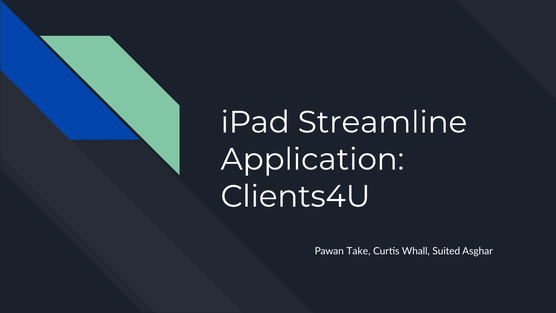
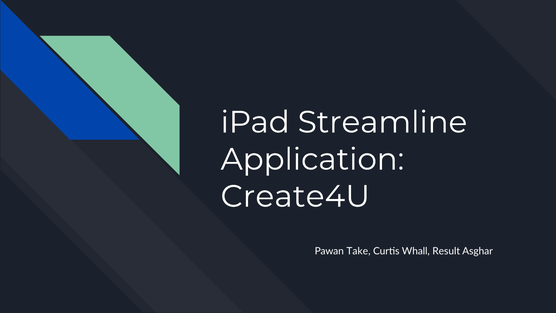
Clients4U: Clients4U -> Create4U (295, 196)
Suited: Suited -> Result (446, 251)
